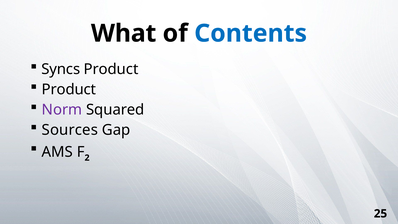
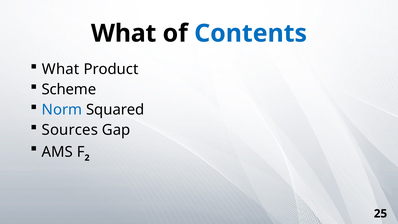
Syncs: Syncs -> What (61, 69)
Product: Product -> Scheme (69, 89)
Norm colour: purple -> blue (62, 110)
